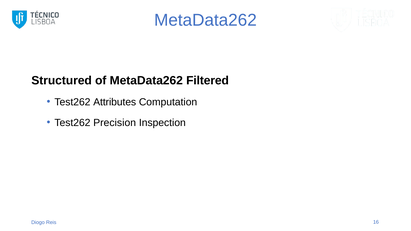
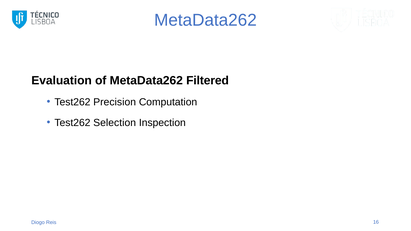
Structured: Structured -> Evaluation (62, 81)
Attributes: Attributes -> Precision (115, 102)
Precision: Precision -> Selection (115, 123)
